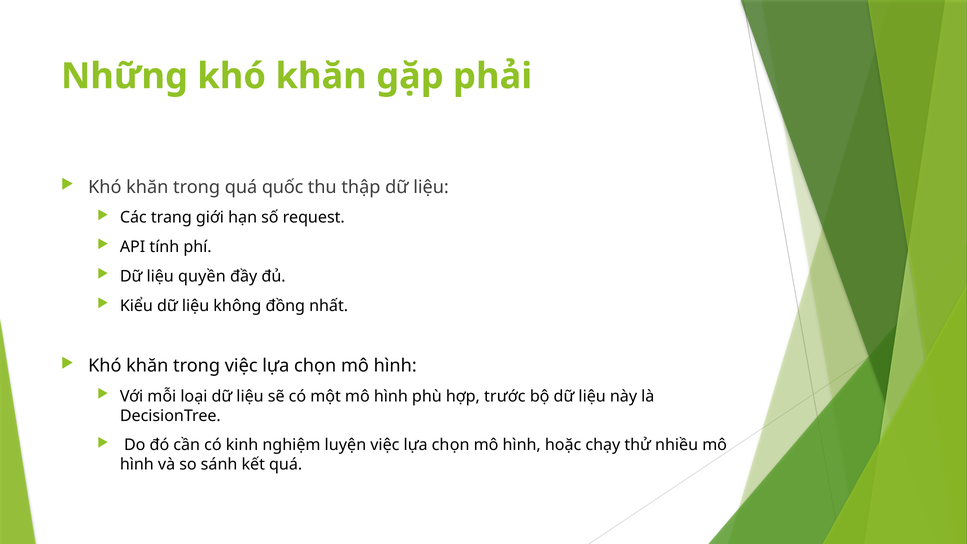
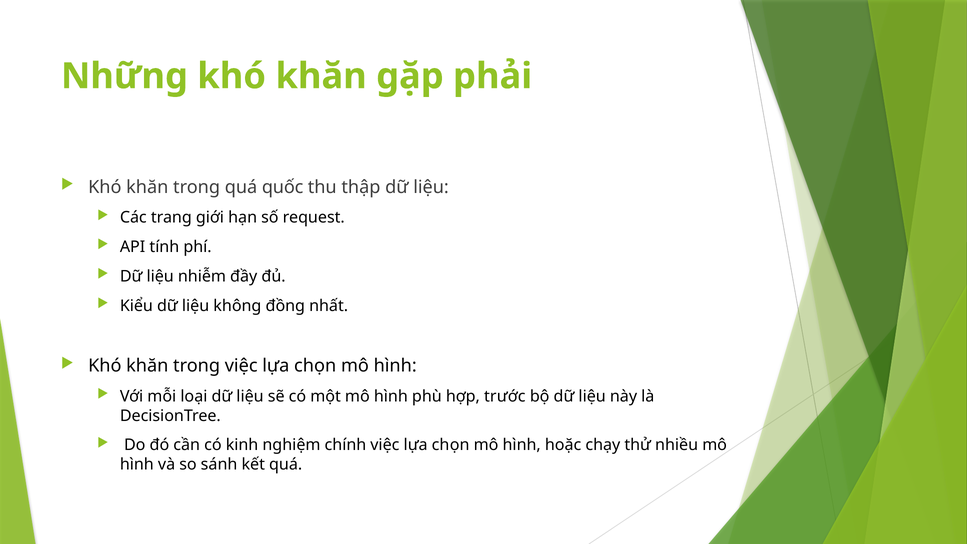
quyền: quyền -> nhiễm (202, 276)
luyện: luyện -> chính (345, 445)
